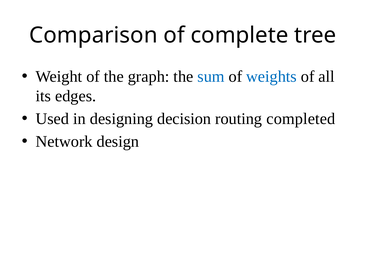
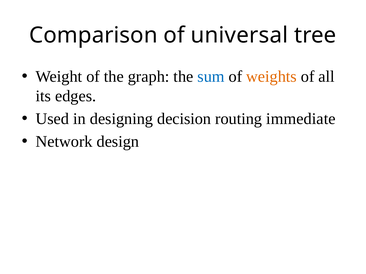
complete: complete -> universal (239, 35)
weights colour: blue -> orange (272, 77)
completed: completed -> immediate (301, 119)
